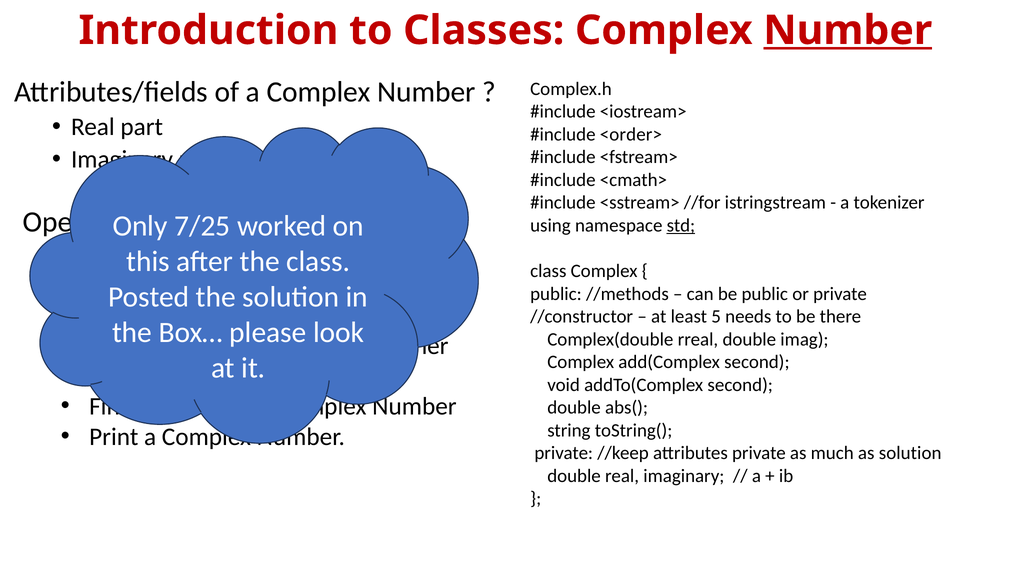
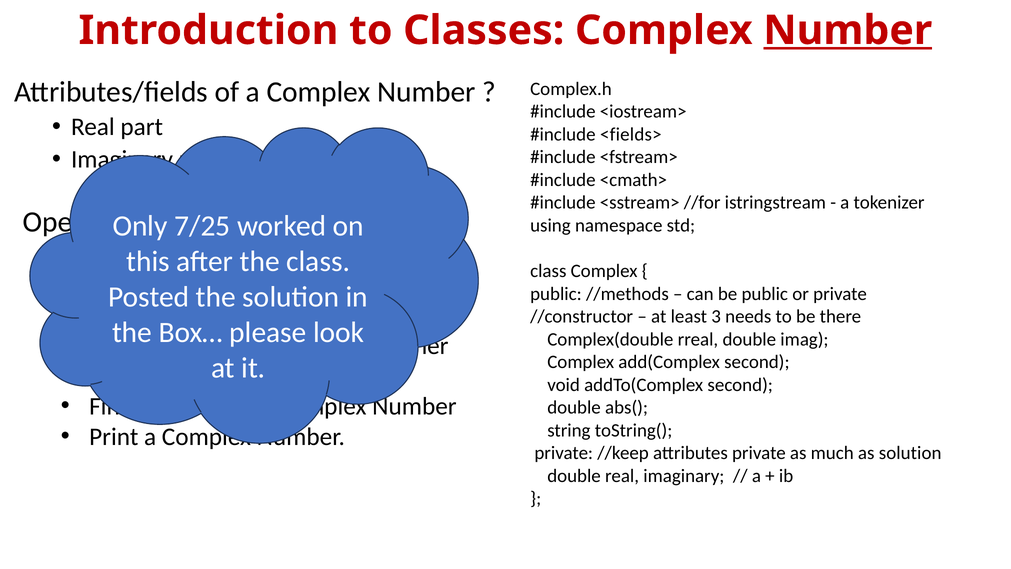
<order>: <order> -> <fields> (631, 134)
std underline: present -> none (681, 225)
5: 5 -> 3 (716, 316)
